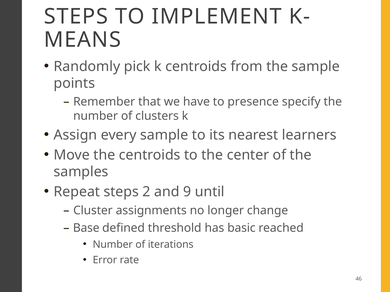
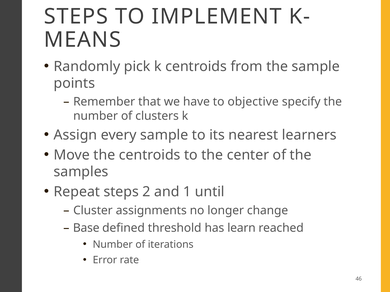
presence: presence -> objective (253, 102)
9: 9 -> 1 (187, 192)
basic: basic -> learn (241, 228)
